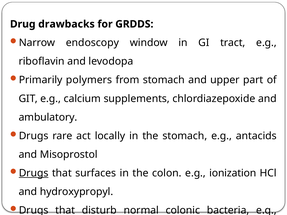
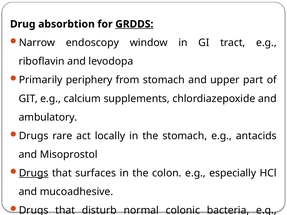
drawbacks: drawbacks -> absorbtion (66, 24)
GRDDS underline: none -> present (134, 24)
polymers: polymers -> periphery (89, 80)
ionization: ionization -> especially (233, 173)
hydroxypropyl: hydroxypropyl -> mucoadhesive (77, 192)
